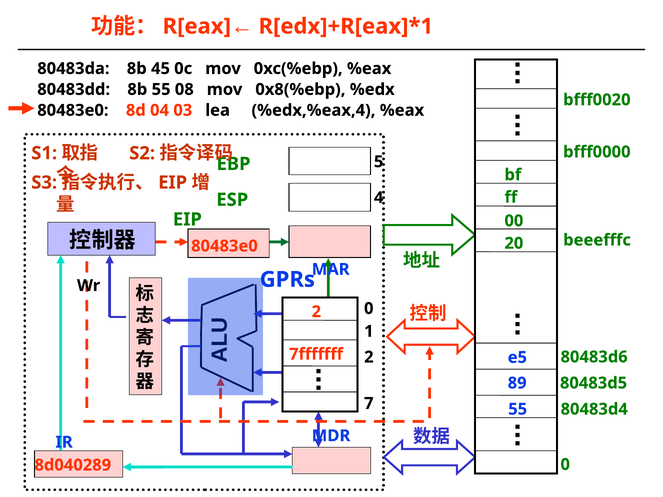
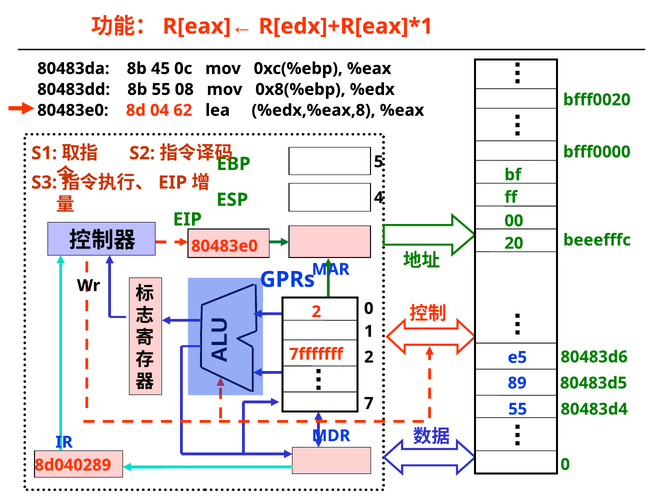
03: 03 -> 62 (183, 110)
%edx,%eax,4: %edx,%eax,4 -> %edx,%eax,8 (313, 110)
